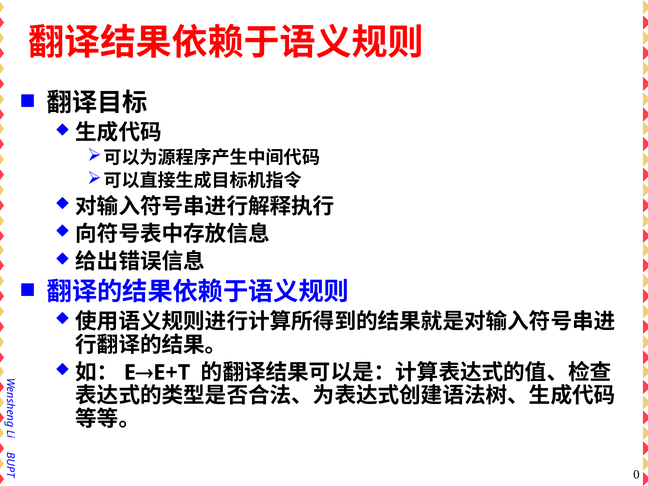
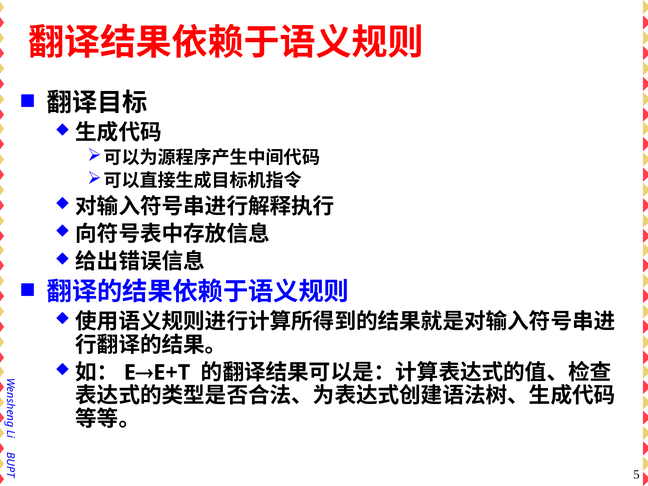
0: 0 -> 5 (637, 475)
